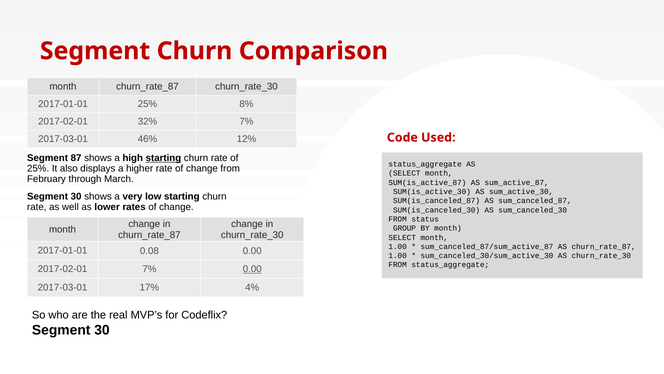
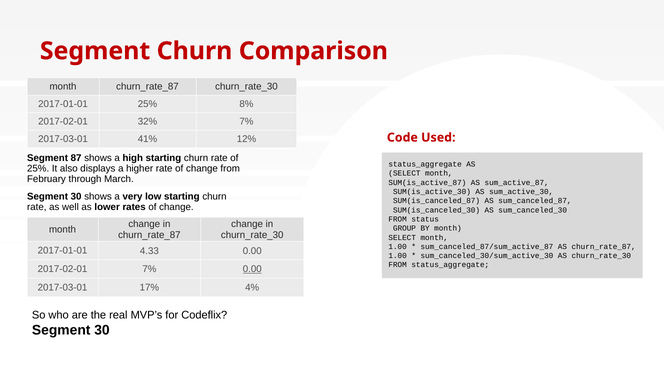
46%: 46% -> 41% (148, 139)
starting underline: present -> none (163, 158)
0.08: 0.08 -> 4.33 (149, 251)
